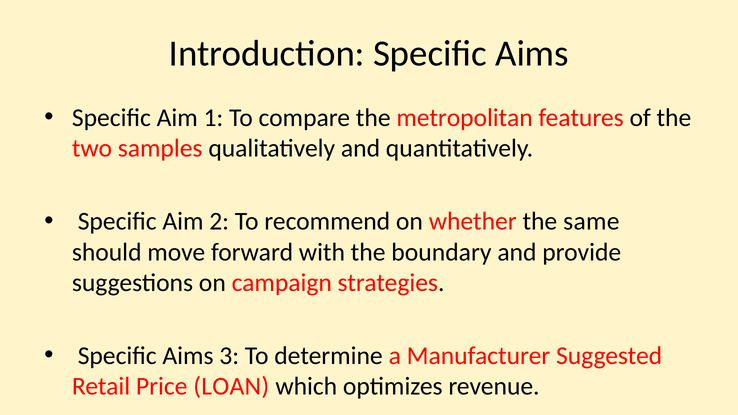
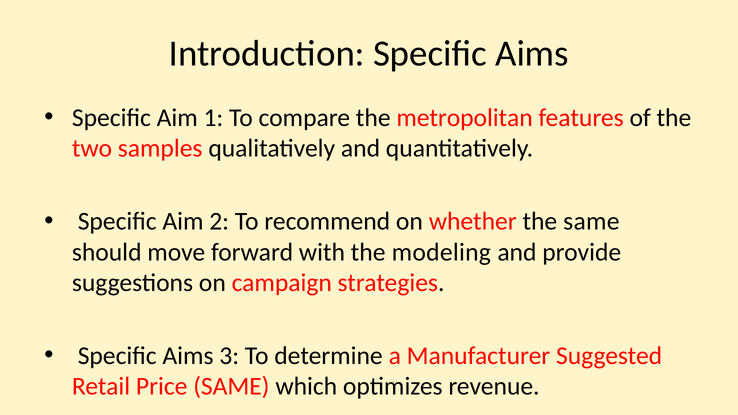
boundary: boundary -> modeling (441, 252)
Price LOAN: LOAN -> SAME (231, 387)
